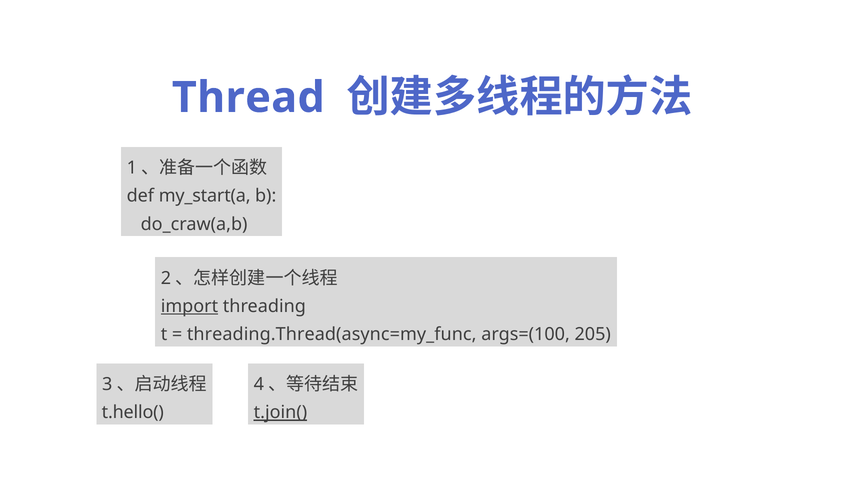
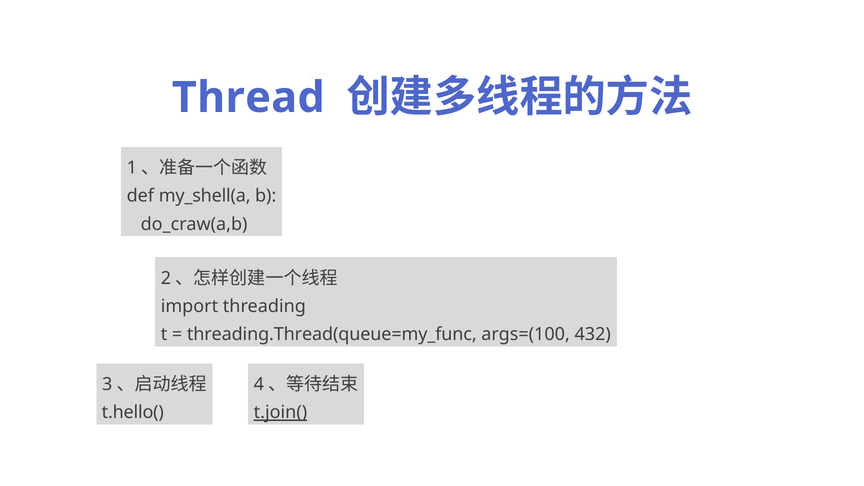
my_start(a: my_start(a -> my_shell(a (205, 196)
import underline: present -> none (189, 306)
threading.Thread(async=my_func: threading.Thread(async=my_func -> threading.Thread(queue=my_func (332, 334)
205: 205 -> 432 (593, 334)
